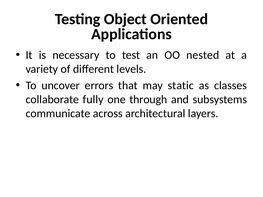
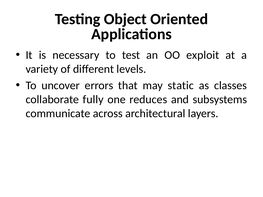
nested: nested -> exploit (203, 55)
through: through -> reduces (148, 100)
